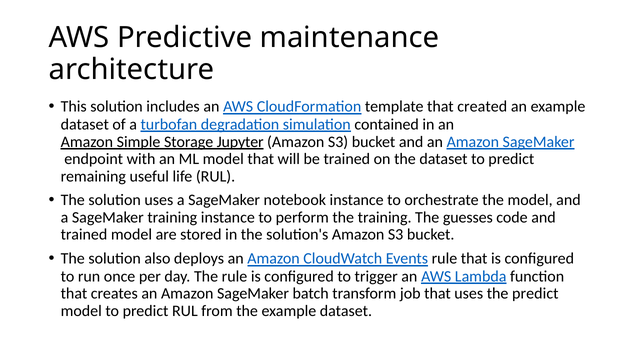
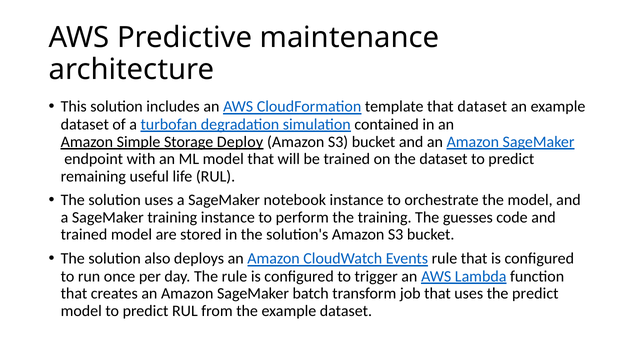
that created: created -> dataset (482, 107)
Jupyter: Jupyter -> Deploy (240, 142)
